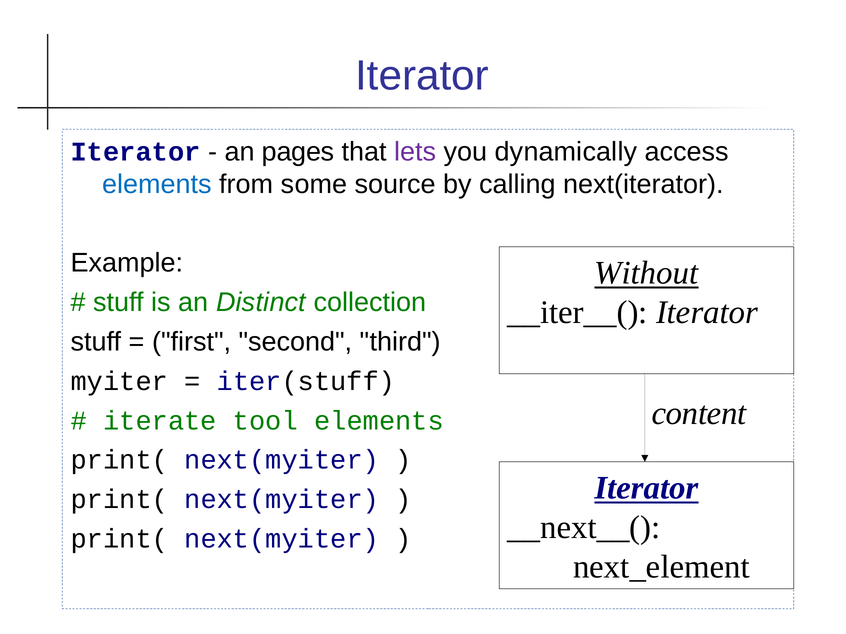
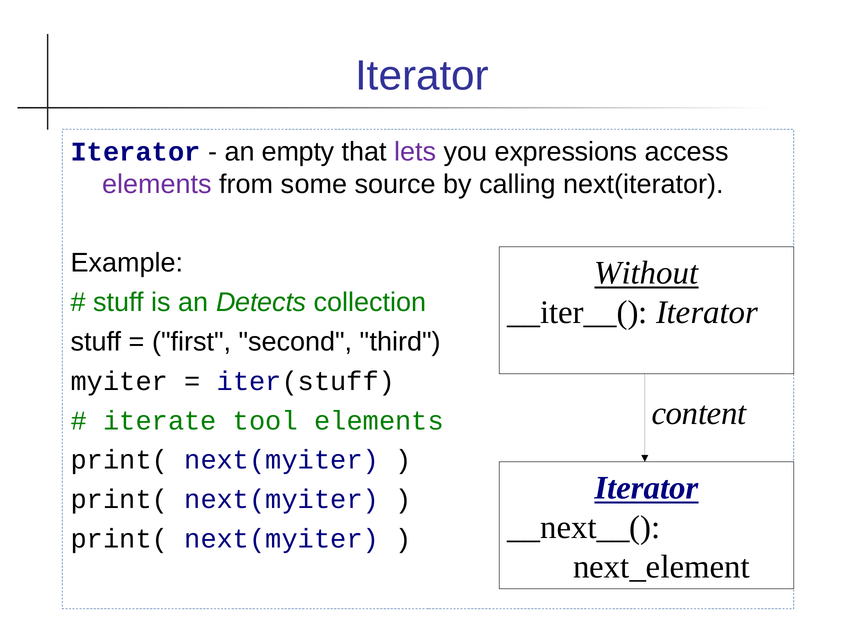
pages: pages -> empty (298, 152)
dynamically: dynamically -> expressions (566, 152)
elements colour: blue -> purple (157, 184)
Distinct: Distinct -> Detects (261, 303)
